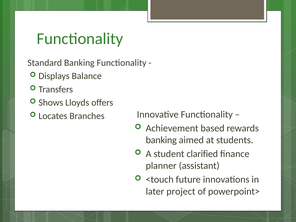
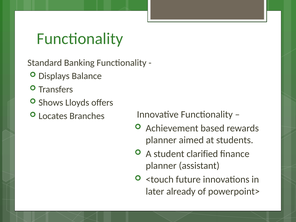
banking: banking -> planner (161, 140)
project: project -> already (181, 191)
